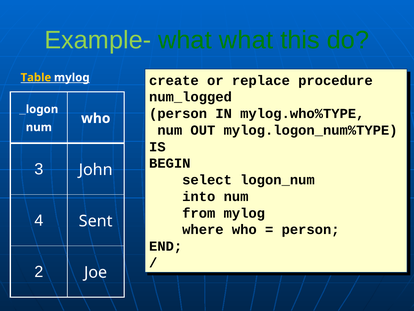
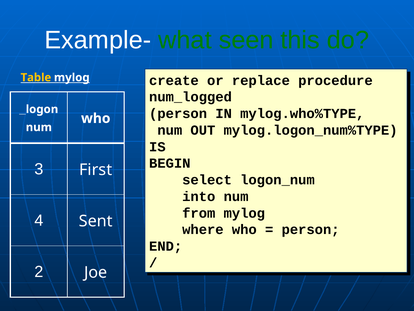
Example- colour: light green -> white (98, 40)
what what: what -> seen (246, 40)
John: John -> First (96, 170)
